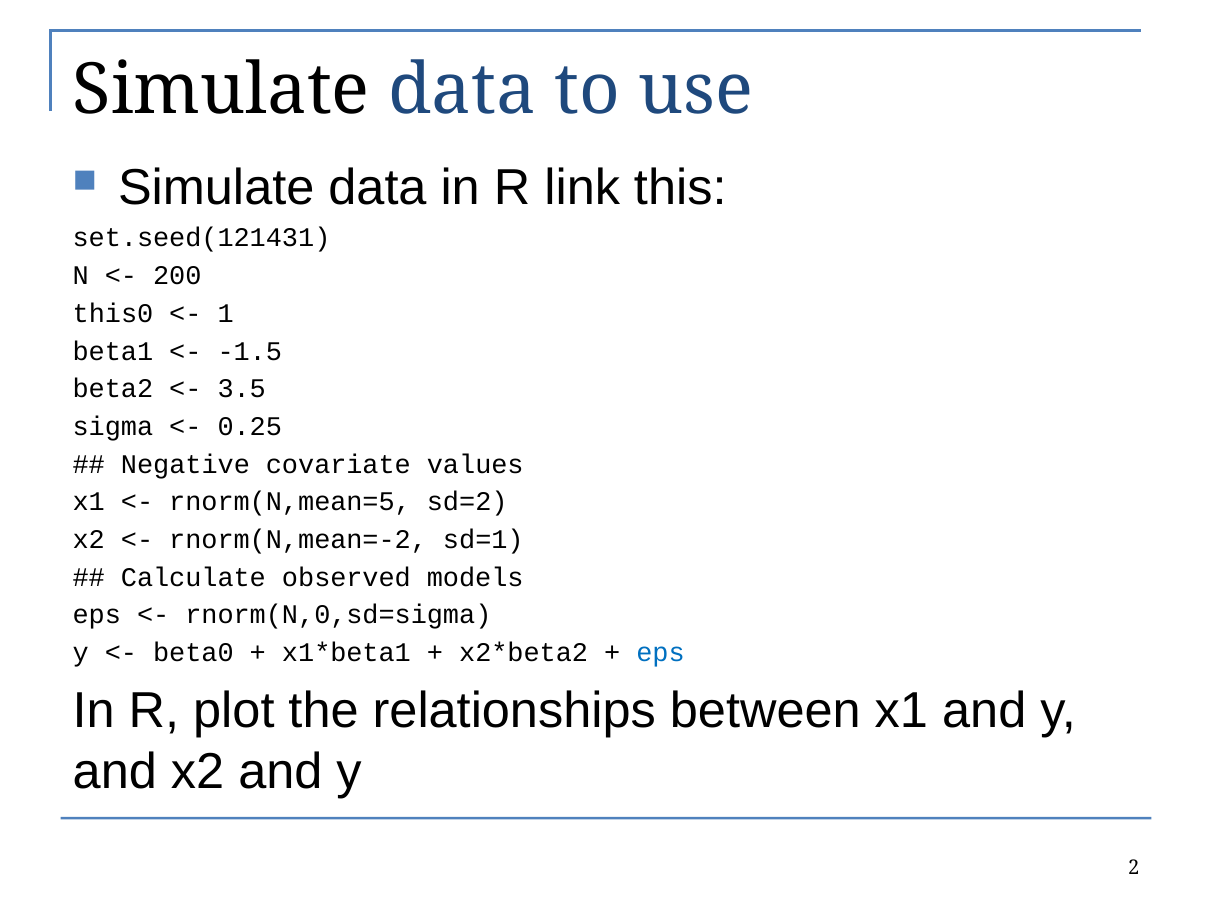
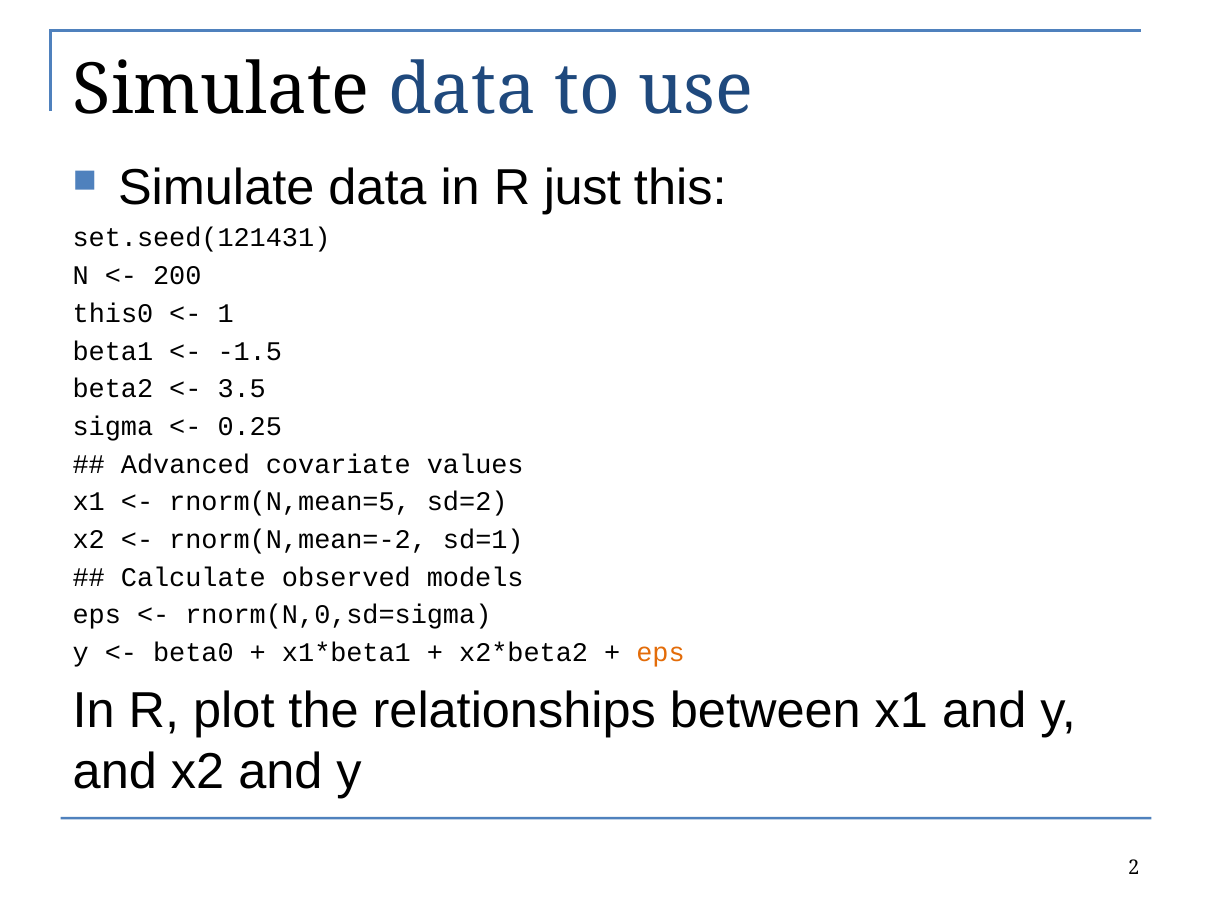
link: link -> just (582, 188)
Negative: Negative -> Advanced (185, 464)
eps colour: blue -> orange (661, 653)
